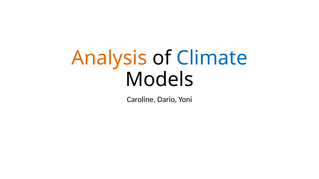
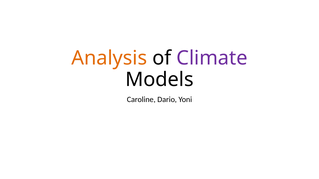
Climate colour: blue -> purple (212, 58)
